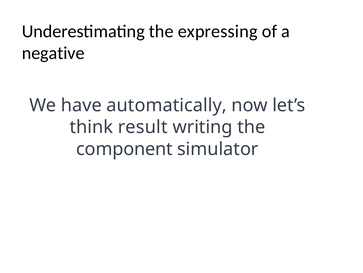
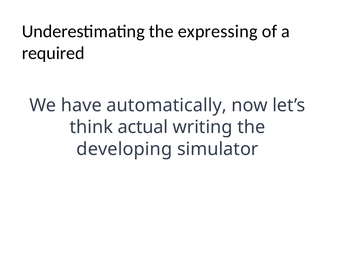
negative: negative -> required (53, 53)
result: result -> actual (143, 127)
component: component -> developing (124, 149)
